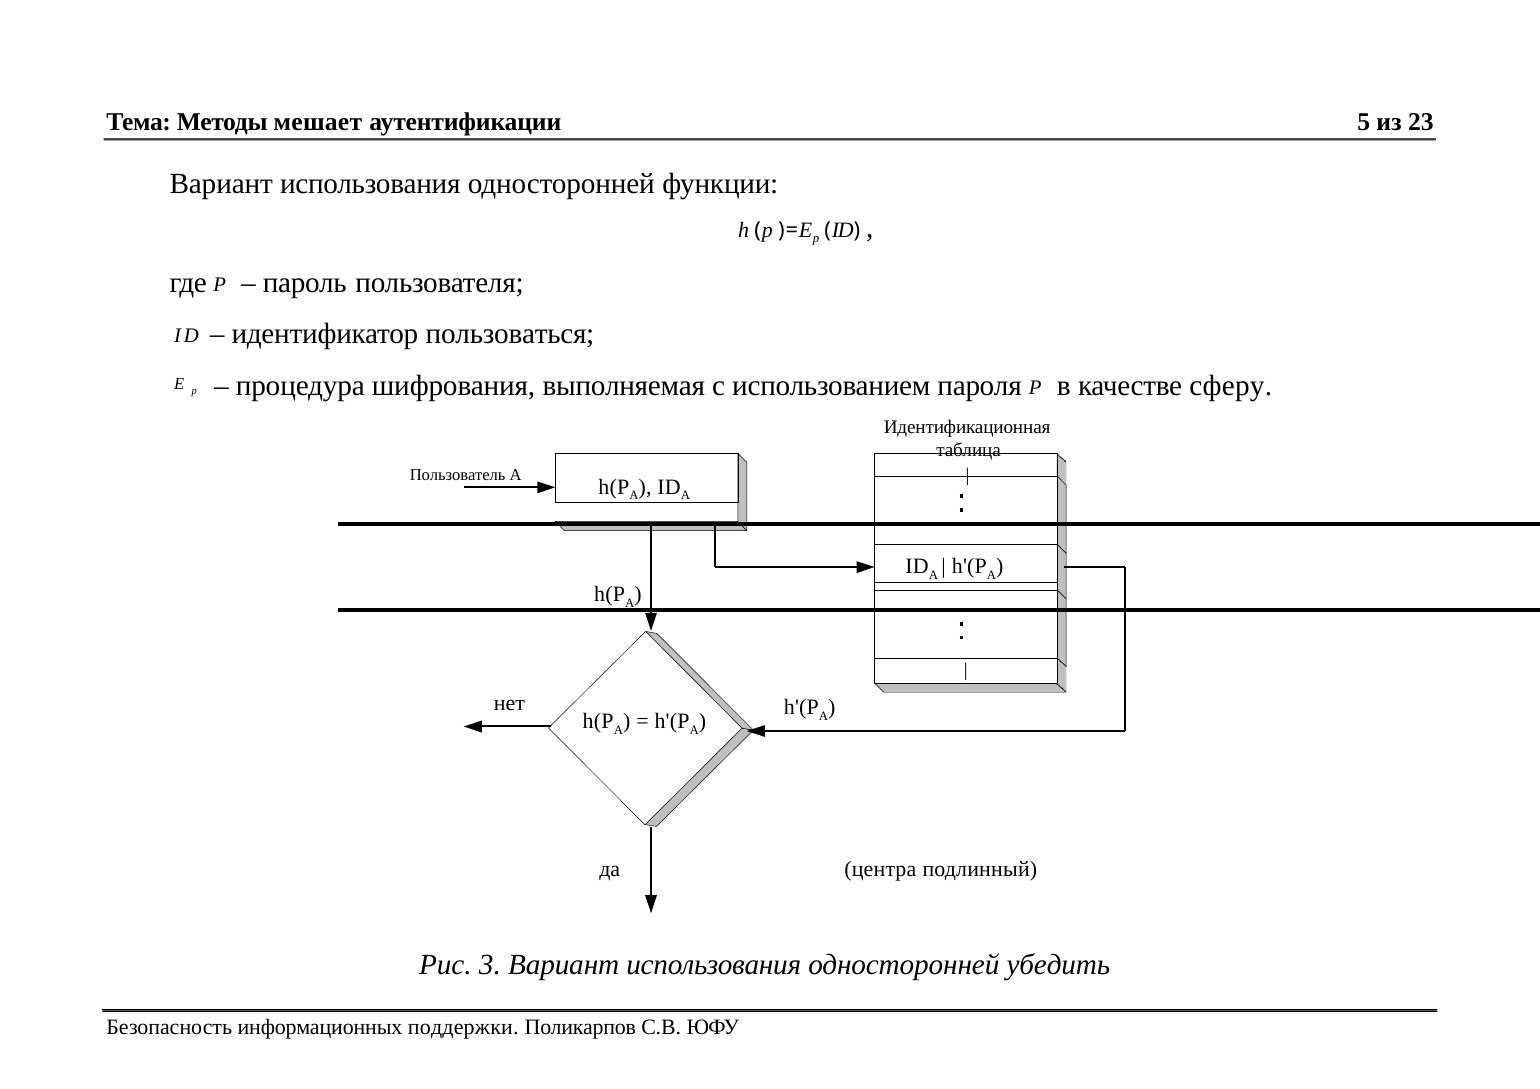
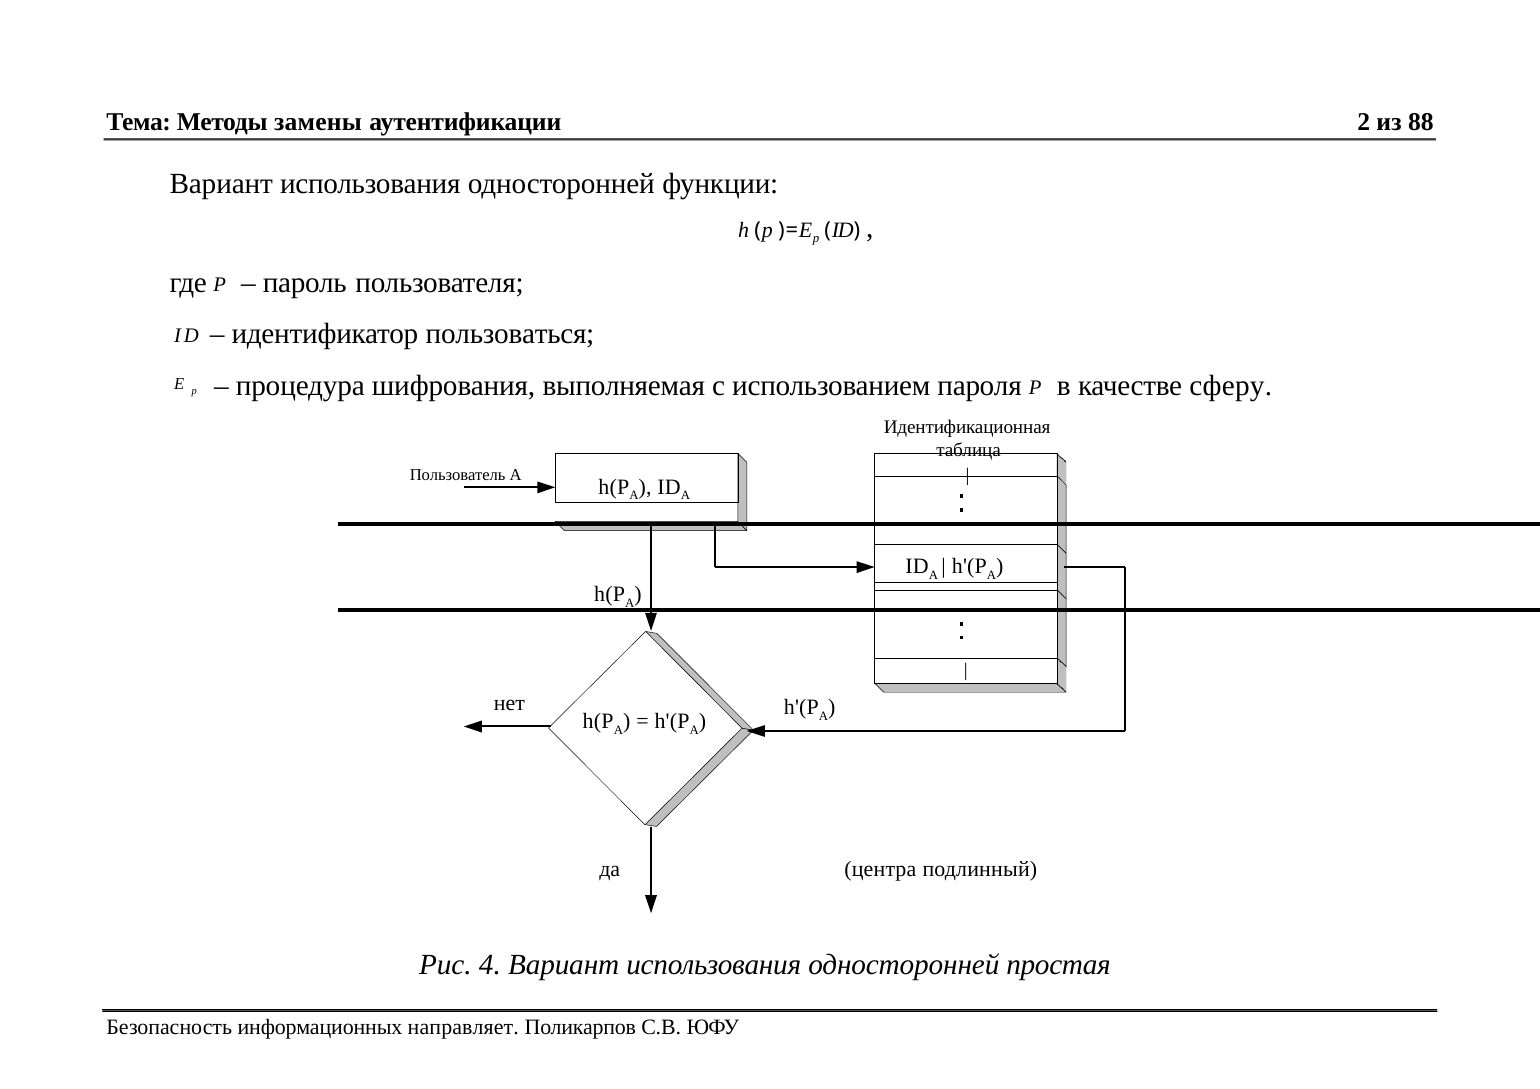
мешает: мешает -> замены (318, 122)
5: 5 -> 2 (1364, 122)
23: 23 -> 88 (1421, 122)
3: 3 -> 4 (490, 965)
убедить: убедить -> простая (1058, 965)
поддержки: поддержки -> направляет (463, 1028)
